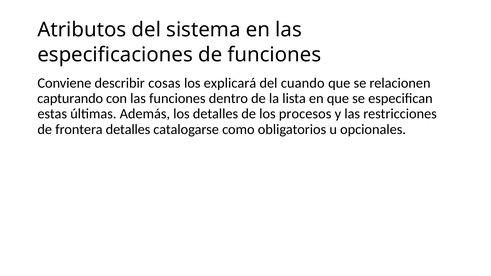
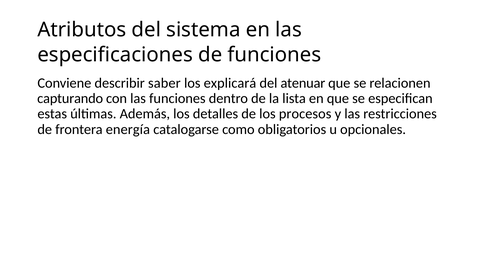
cosas: cosas -> saber (164, 83)
cuando: cuando -> atenuar (303, 83)
frontera detalles: detalles -> energía (128, 129)
